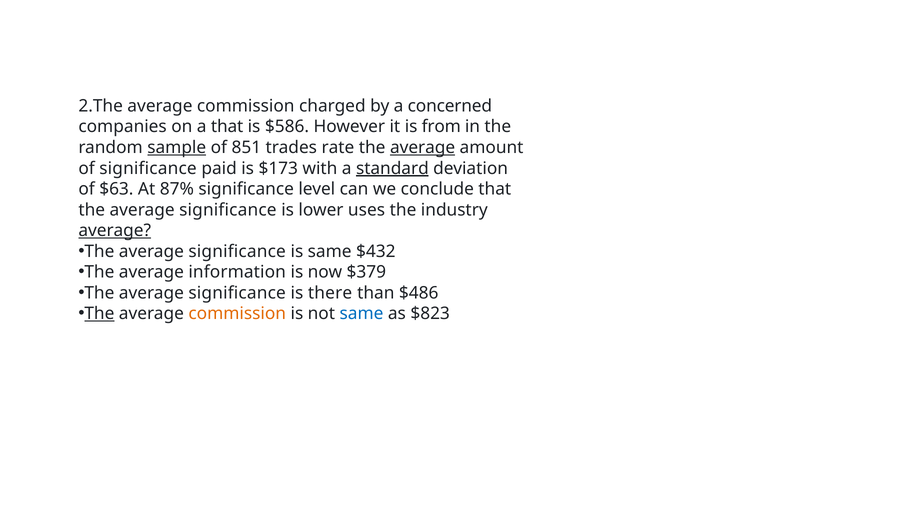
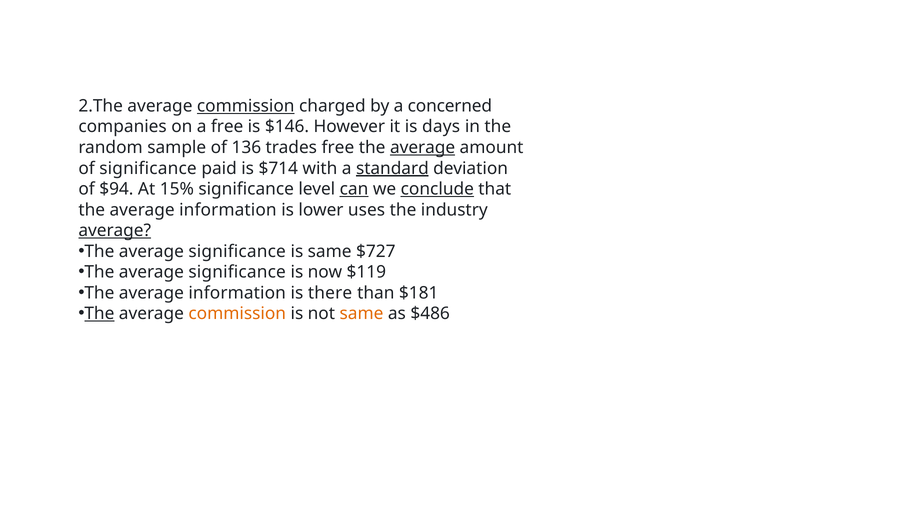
commission underline: none -> present (246, 106)
a that: that -> free (227, 127)
$586: $586 -> $146 (287, 127)
from: from -> days (441, 127)
sample underline: present -> none (177, 147)
851: 851 -> 136 (246, 147)
trades rate: rate -> free (338, 147)
$173: $173 -> $714 (278, 168)
$63: $63 -> $94 (116, 189)
87%: 87% -> 15% (177, 189)
can underline: none -> present (354, 189)
conclude underline: none -> present (437, 189)
significance: significance -> information (228, 210)
$432: $432 -> $727 (376, 251)
information: information -> significance (237, 272)
$379: $379 -> $119 (366, 272)
significance: significance -> information (237, 293)
$486: $486 -> $181 (419, 293)
same colour: blue -> orange (361, 313)
$823: $823 -> $486 (430, 313)
